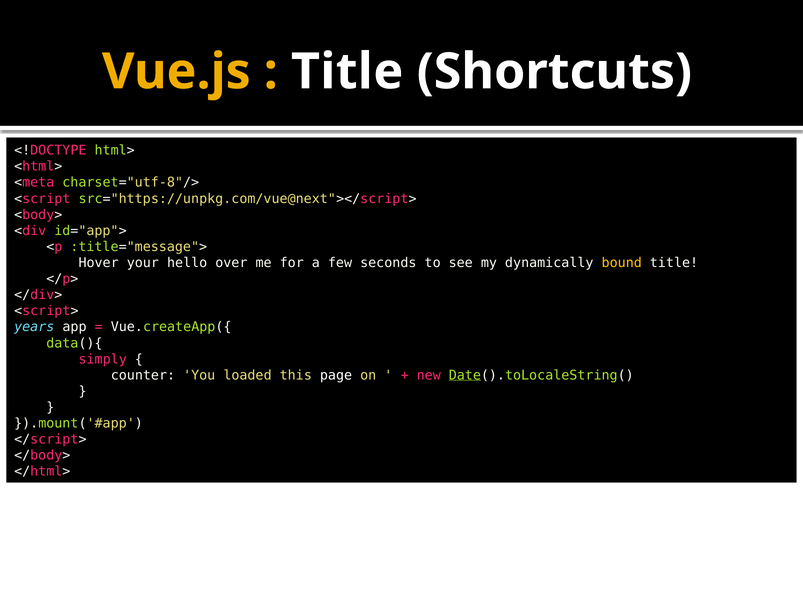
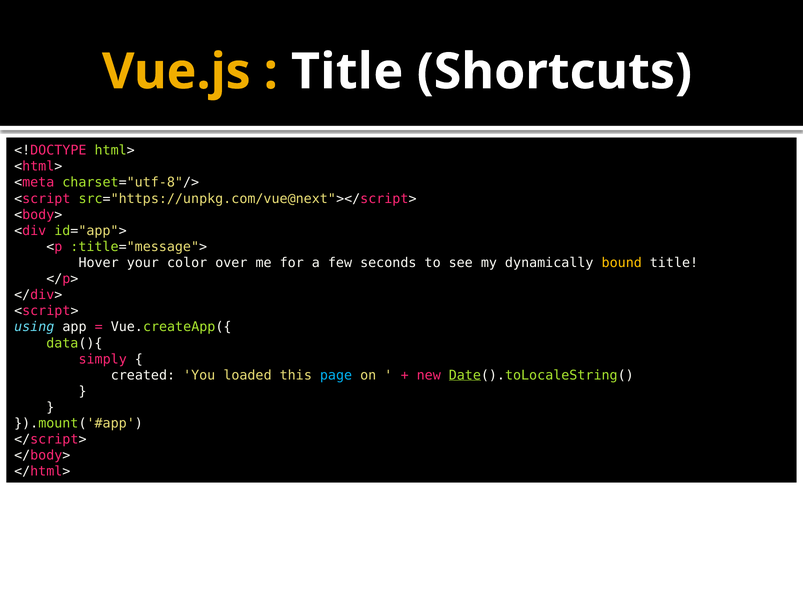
hello: hello -> color (187, 263)
years: years -> using (34, 327)
counter: counter -> created (143, 375)
page colour: white -> light blue (336, 375)
